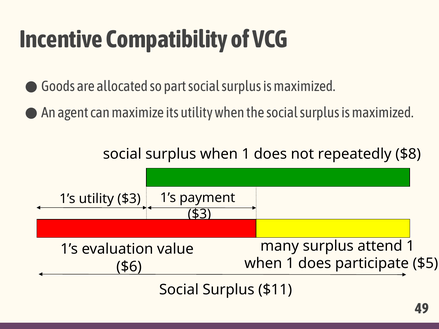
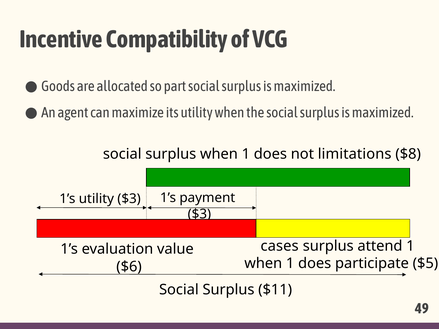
repeatedly: repeatedly -> limitations (355, 154)
many: many -> cases (280, 246)
